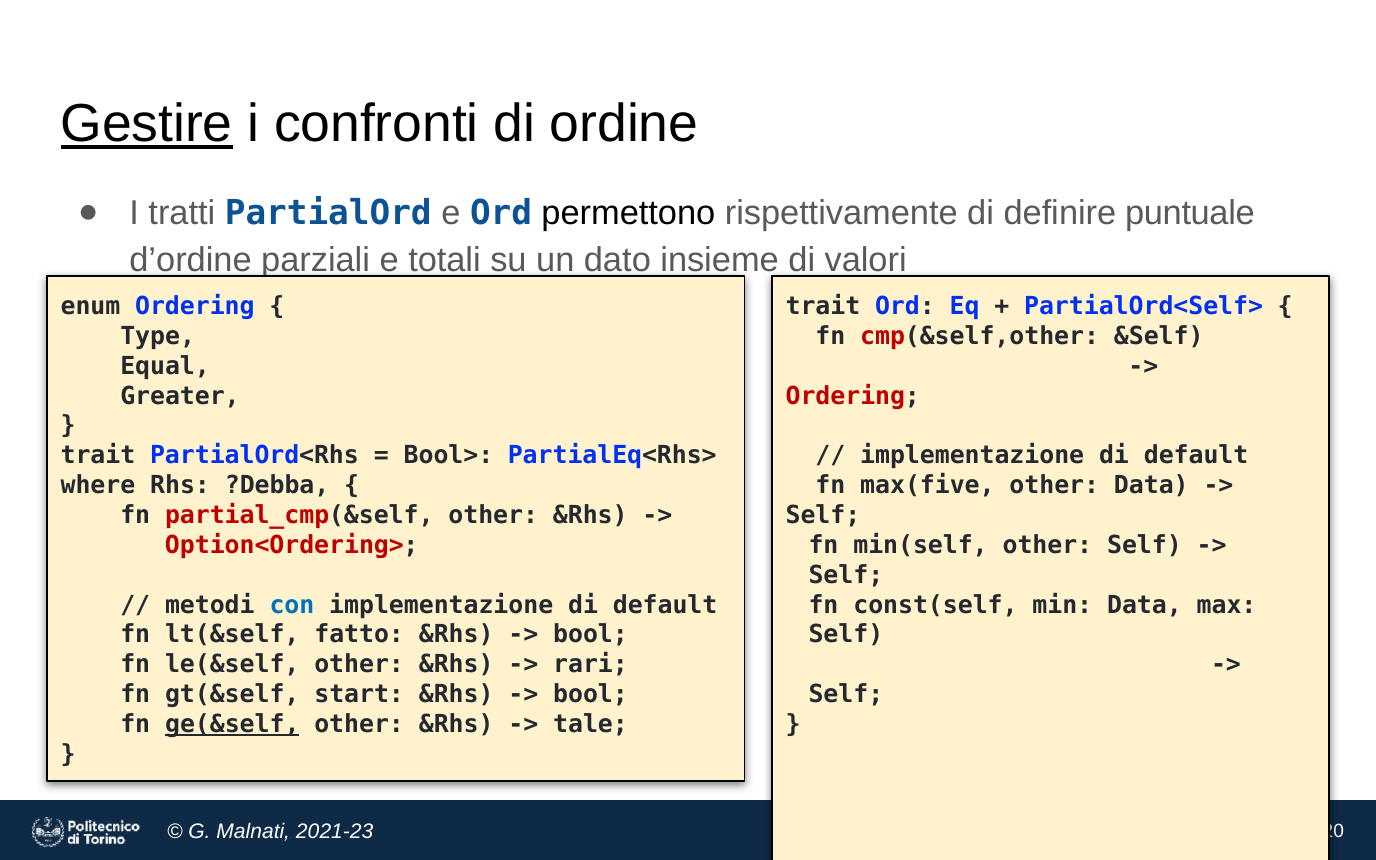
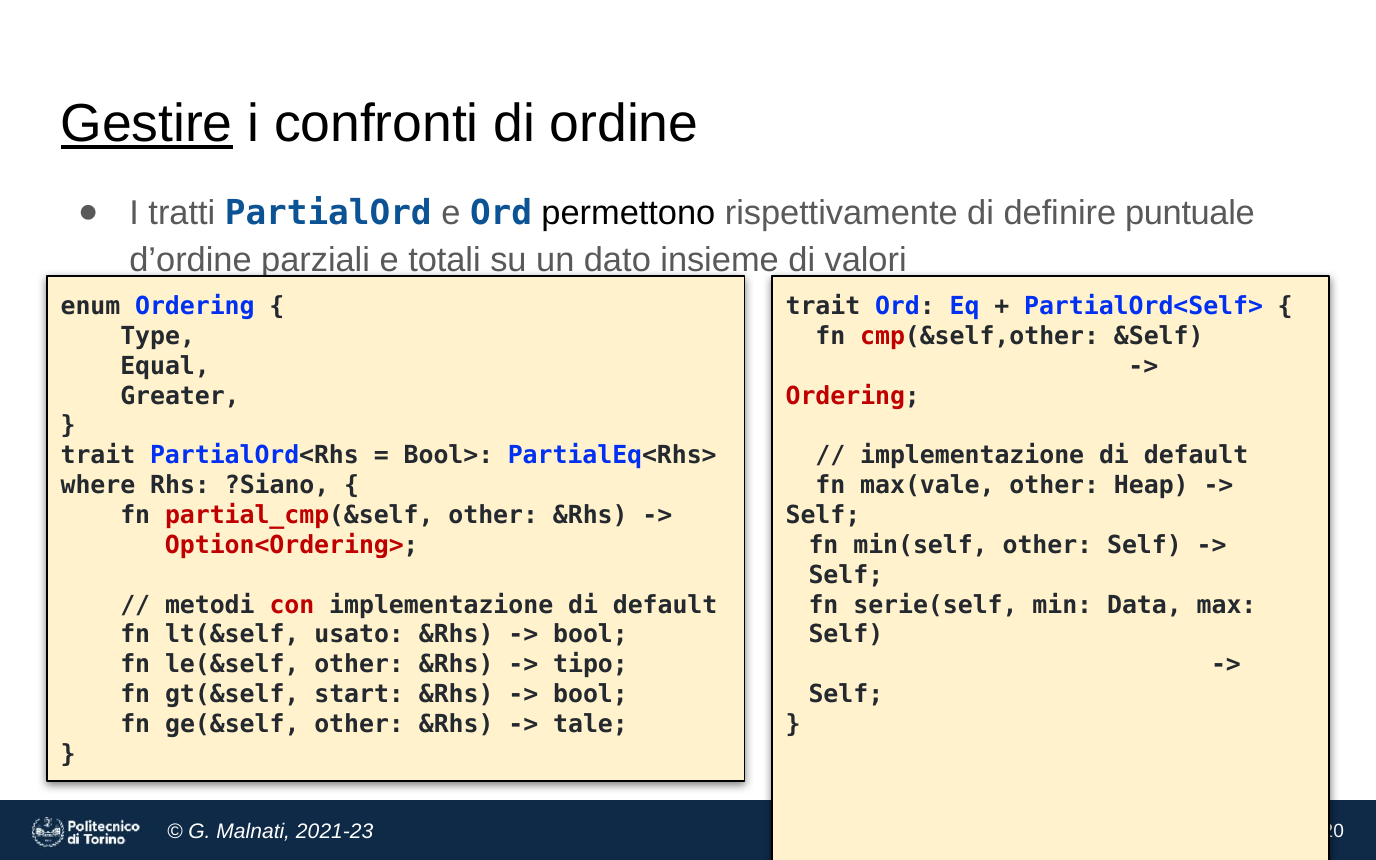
?Debba: ?Debba -> ?Siano (277, 485)
max(five: max(five -> max(vale (927, 485)
other Data: Data -> Heap (1151, 485)
con colour: blue -> red (292, 605)
const(self: const(self -> serie(self (935, 605)
fatto: fatto -> usato (359, 635)
rari: rari -> tipo (591, 665)
ge(&self underline: present -> none (232, 724)
